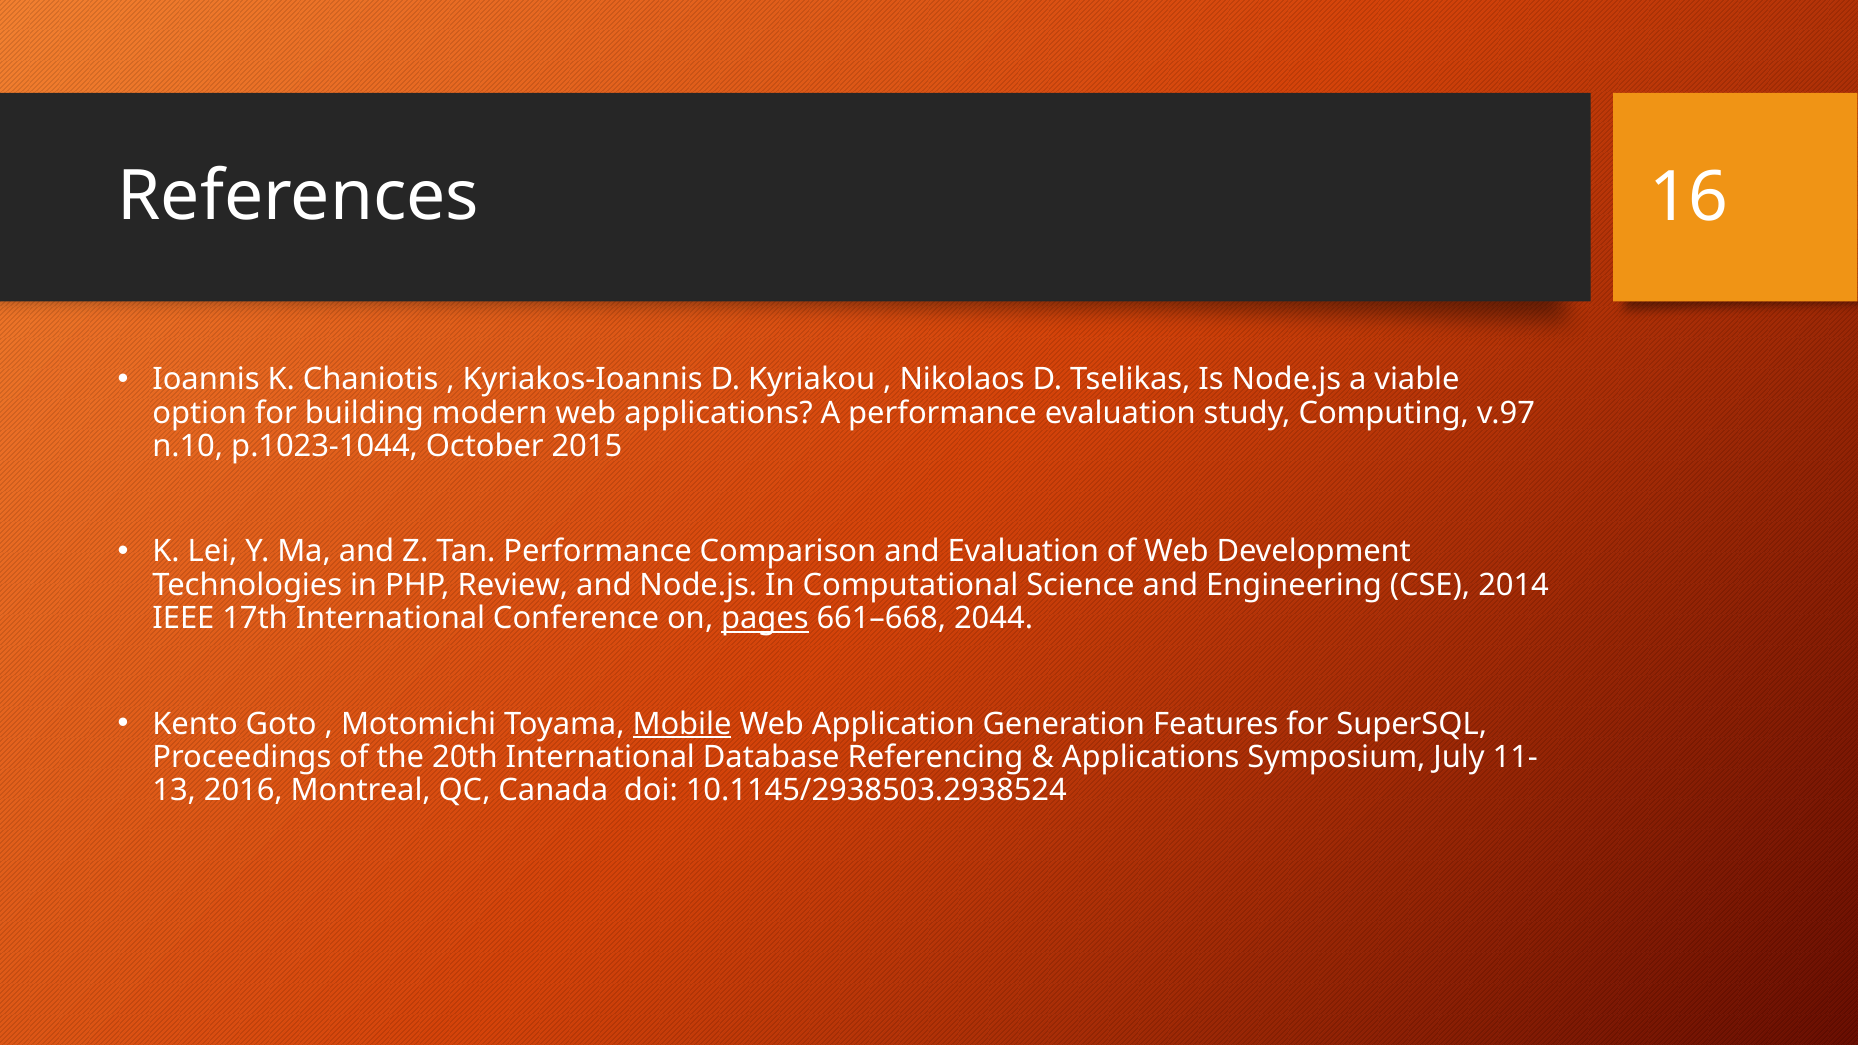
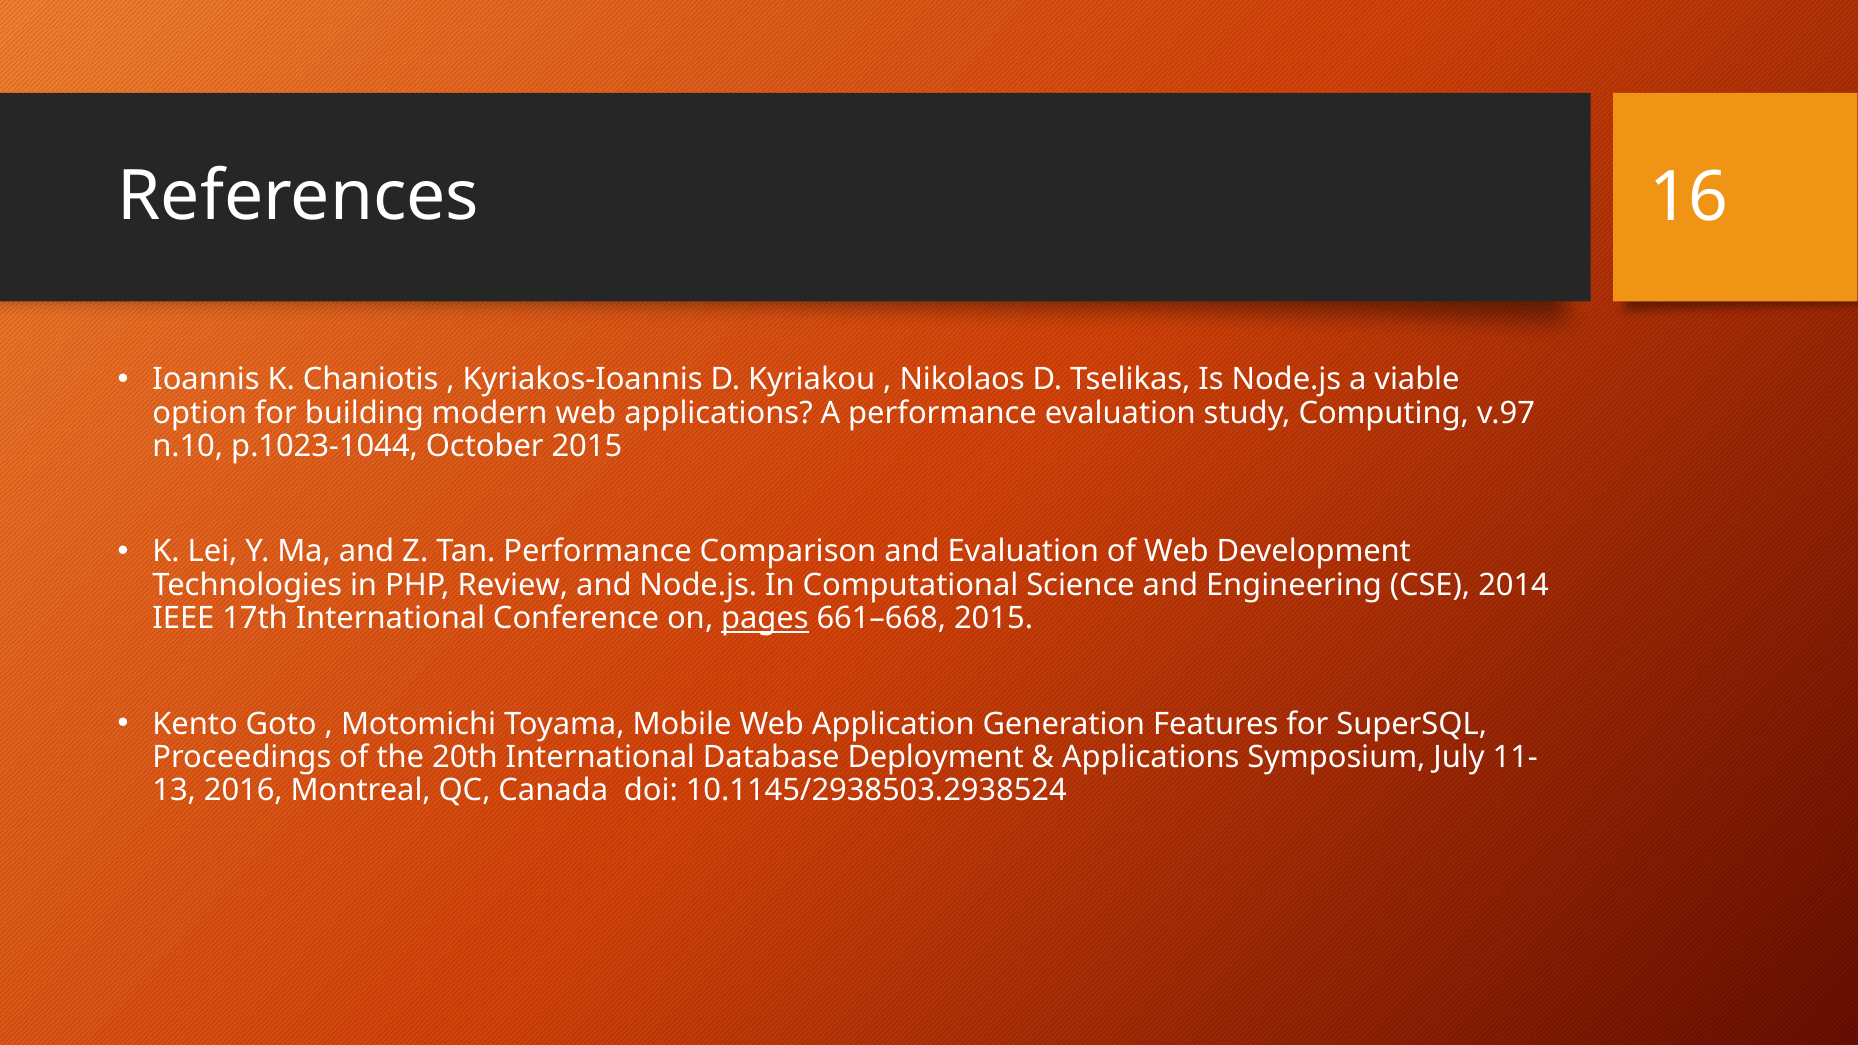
661–668 2044: 2044 -> 2015 (994, 618)
Mobile underline: present -> none (682, 724)
Referencing: Referencing -> Deployment (936, 757)
